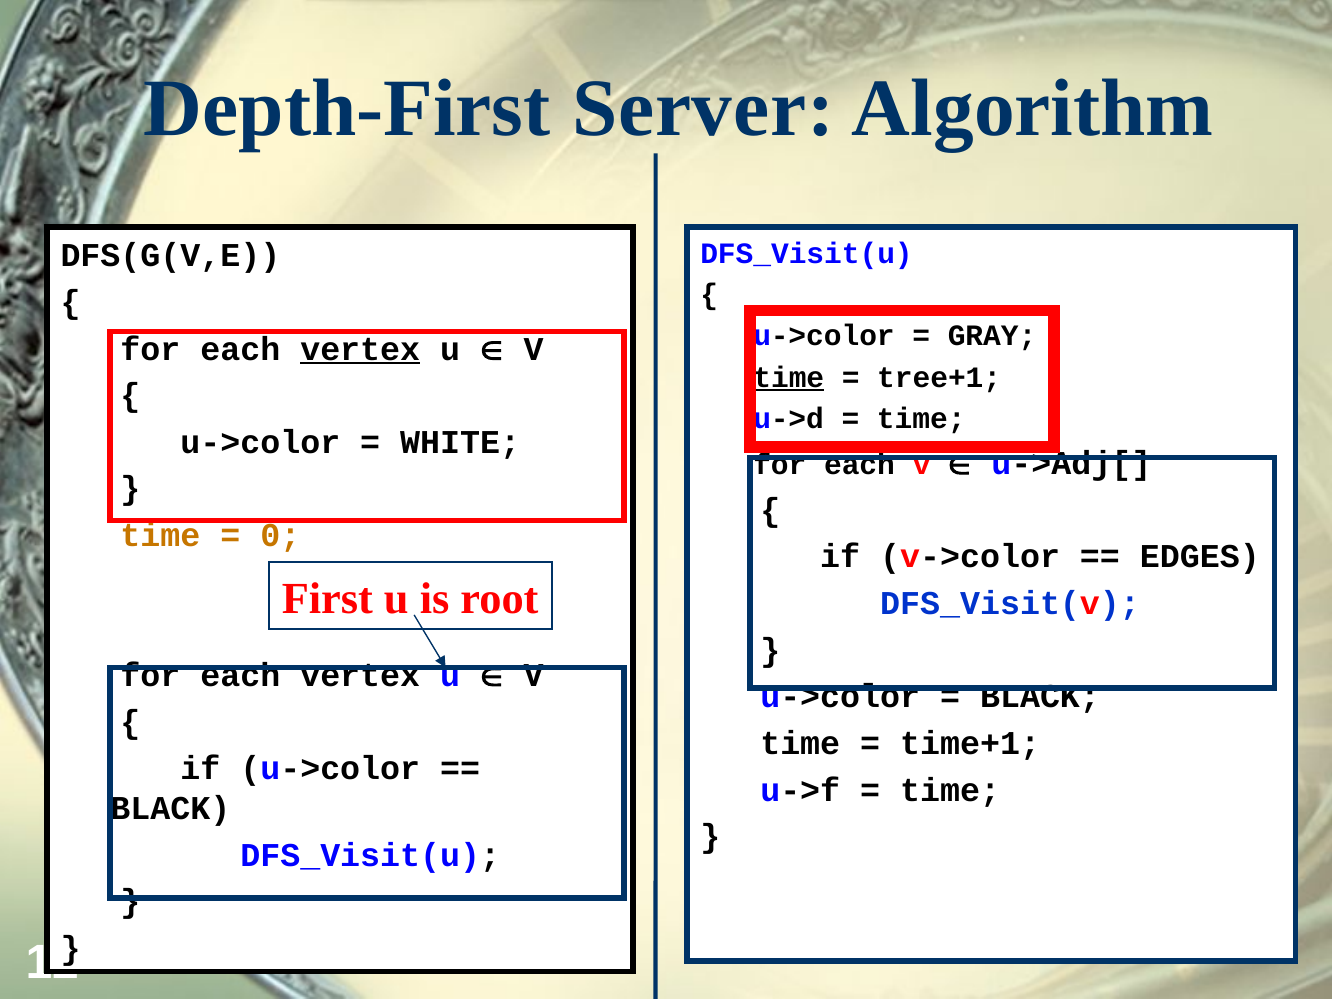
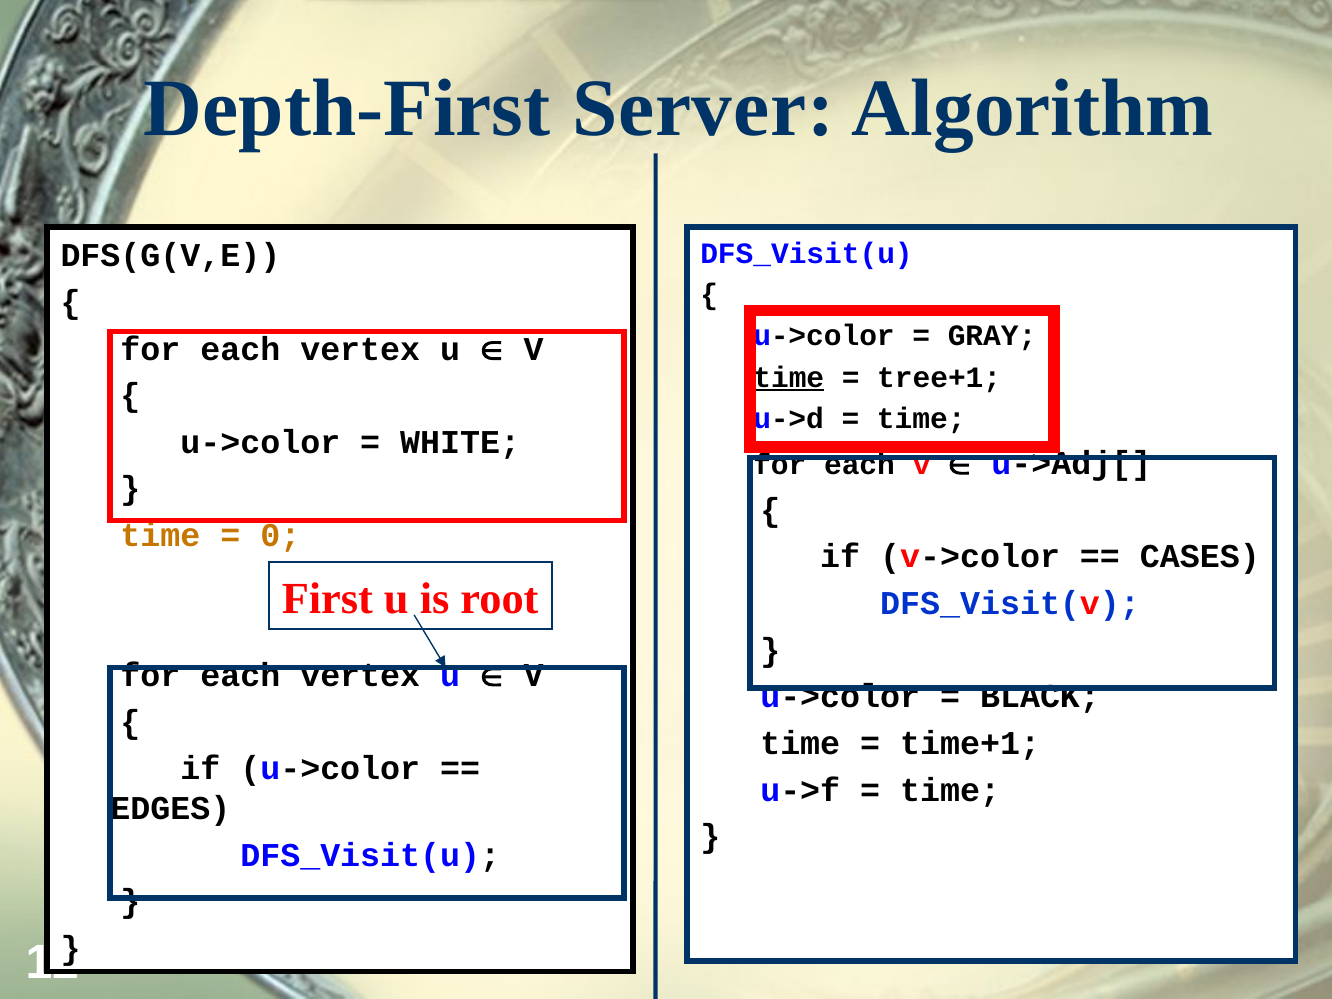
vertex underline: present -> none (360, 349)
EDGES: EDGES -> CASES (1200, 557)
BLACK: BLACK -> EDGES (170, 809)
